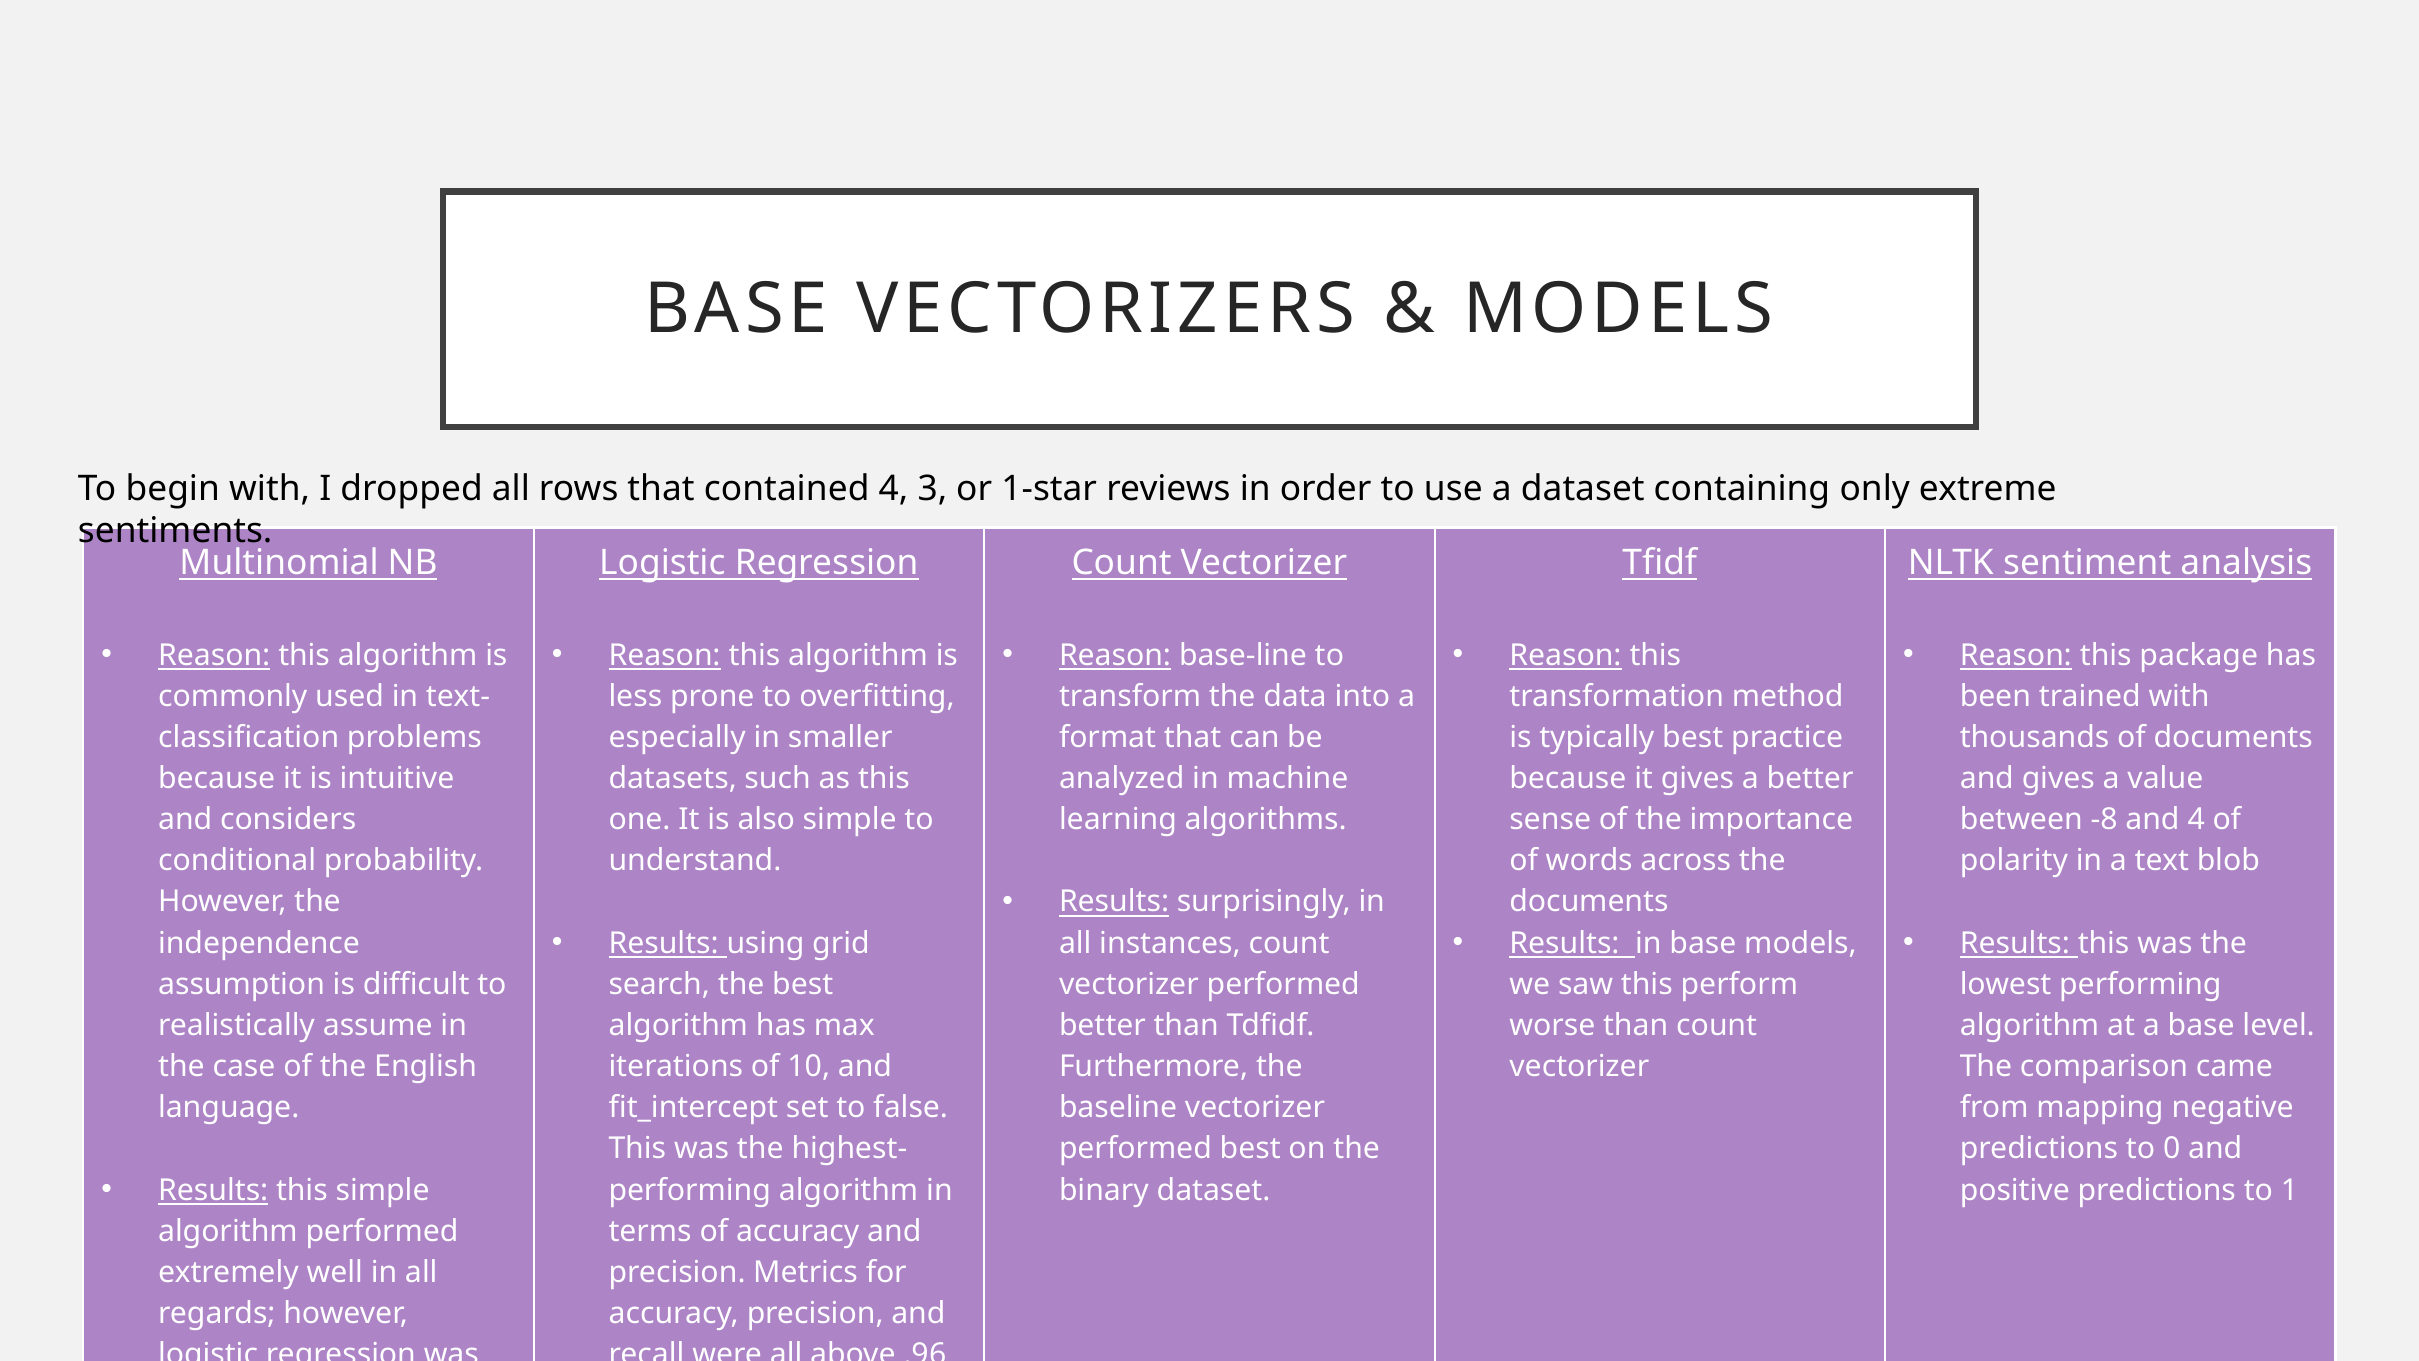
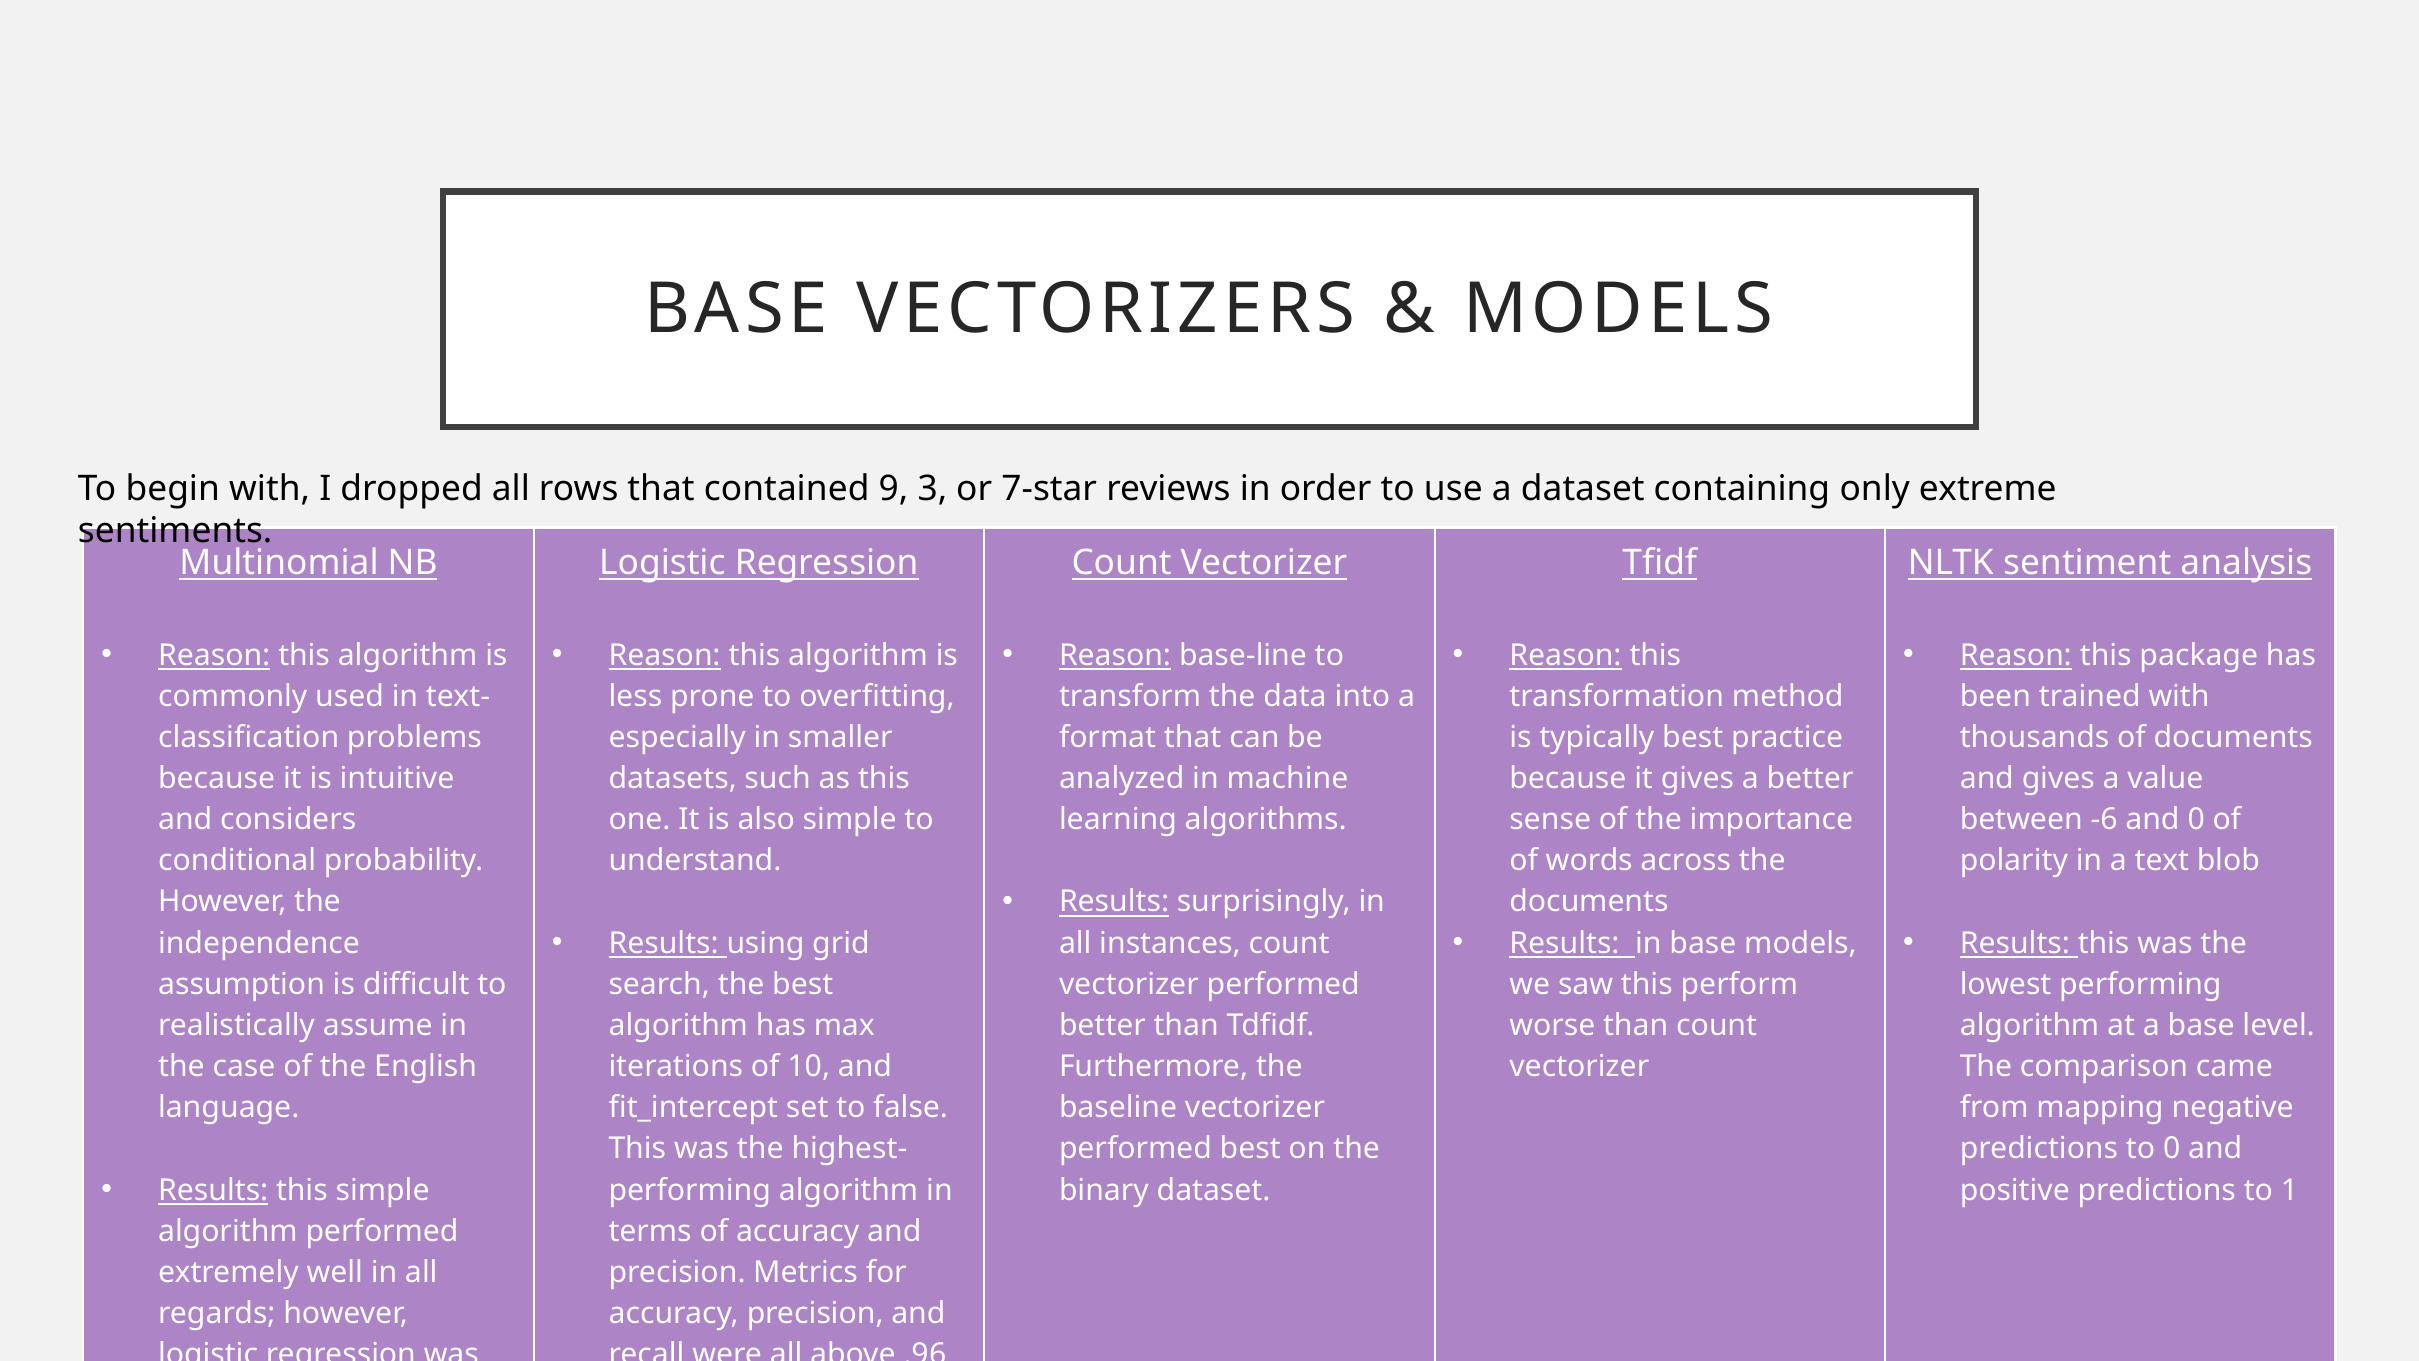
contained 4: 4 -> 9 (893, 489)
1-star: 1-star -> 7-star (1049, 489)
-8: -8 -> -6 (2104, 820)
and 4: 4 -> 0 (2196, 820)
